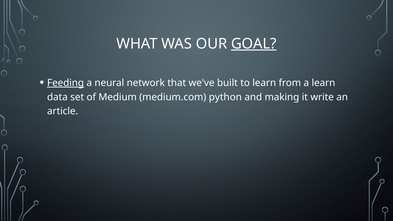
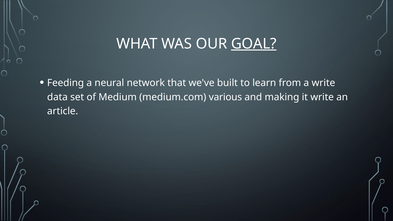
Feeding underline: present -> none (66, 83)
a learn: learn -> write (323, 83)
python: python -> various (225, 97)
